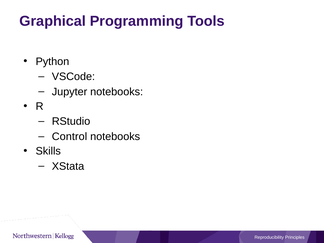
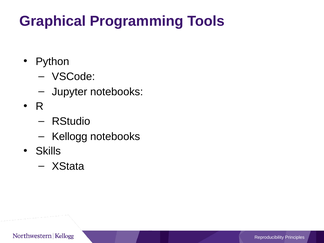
Control: Control -> Kellogg (70, 137)
